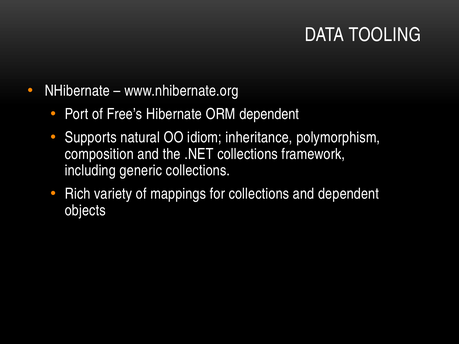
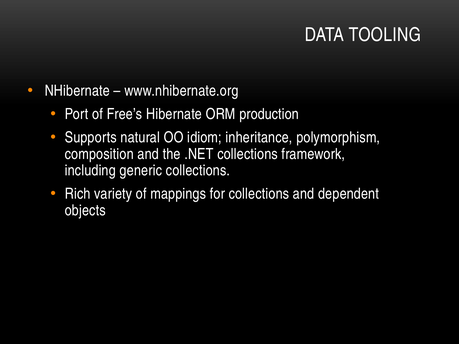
ORM dependent: dependent -> production (269, 114)
